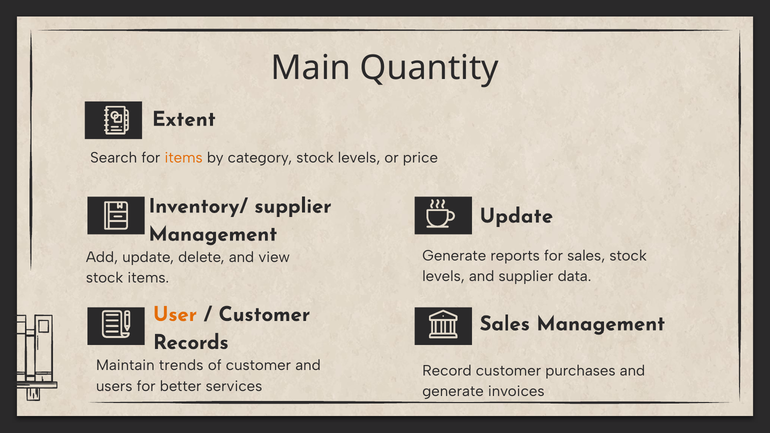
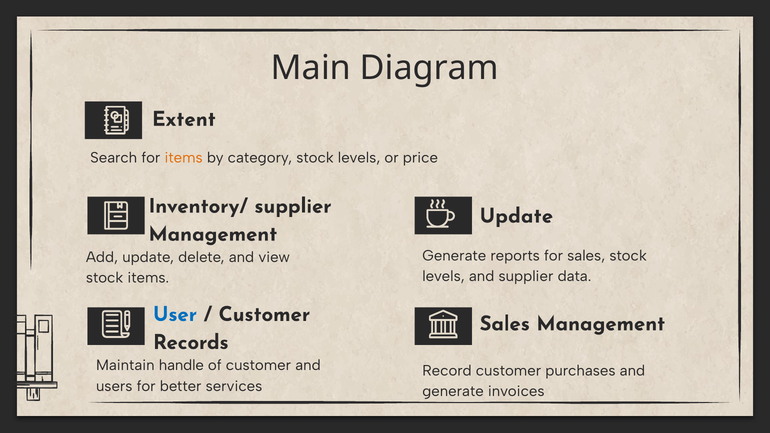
Quantity: Quantity -> Diagram (429, 68)
User colour: orange -> blue (175, 314)
trends: trends -> handle (181, 366)
